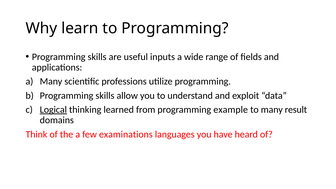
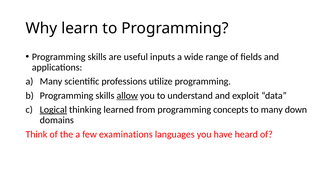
allow underline: none -> present (127, 96)
example: example -> concepts (231, 110)
result: result -> down (296, 110)
